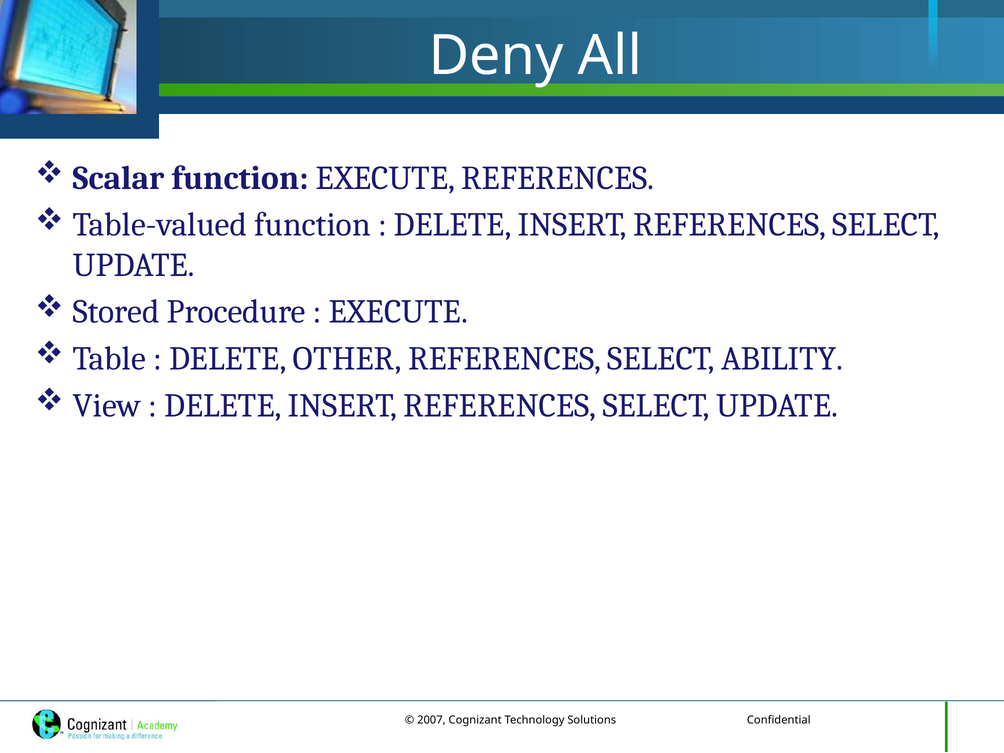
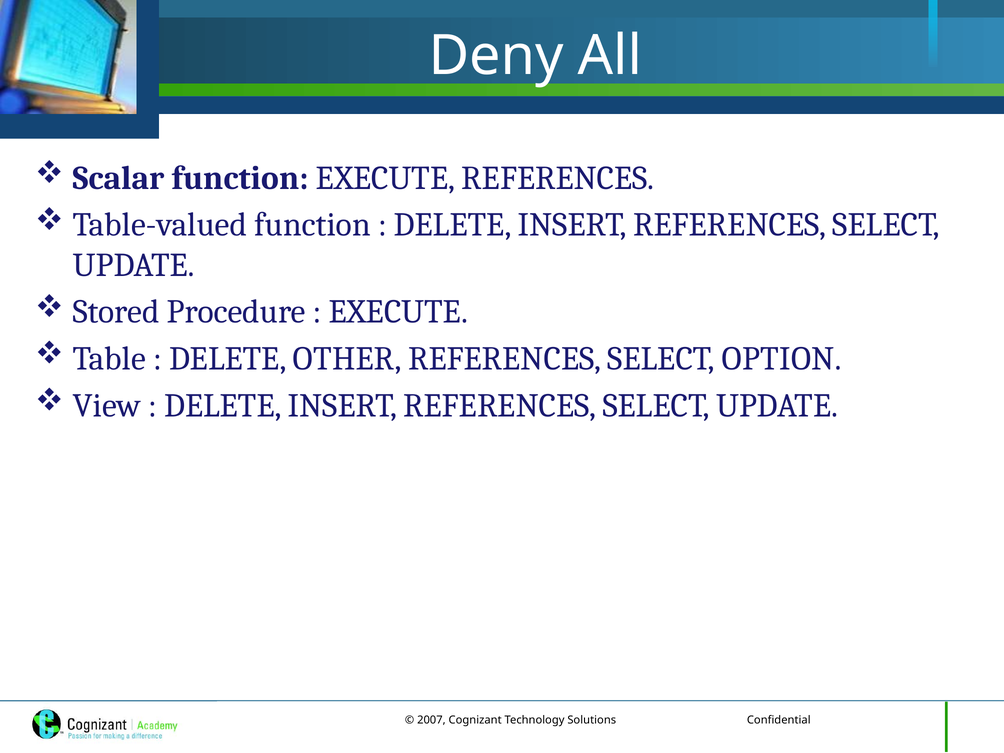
ABILITY: ABILITY -> OPTION (782, 359)
